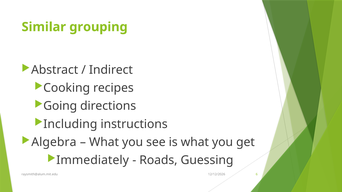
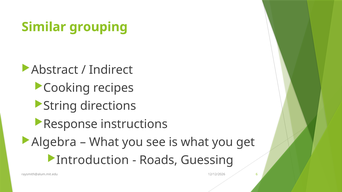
Going: Going -> String (60, 106)
Including: Including -> Response (70, 124)
Immediately: Immediately -> Introduction (93, 160)
